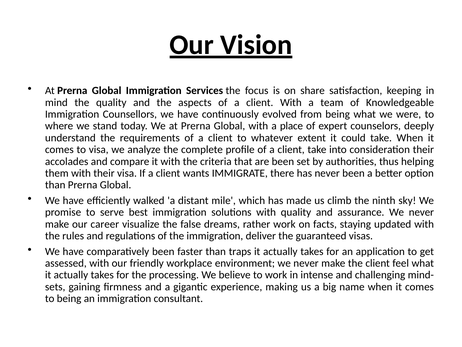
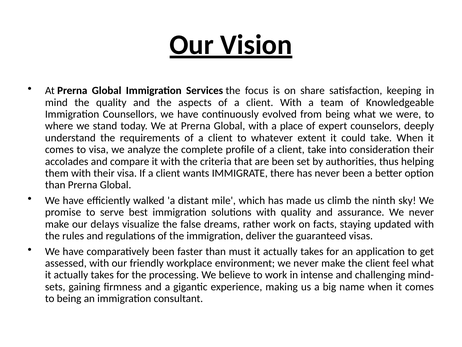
career: career -> delays (105, 224)
traps: traps -> must (240, 251)
